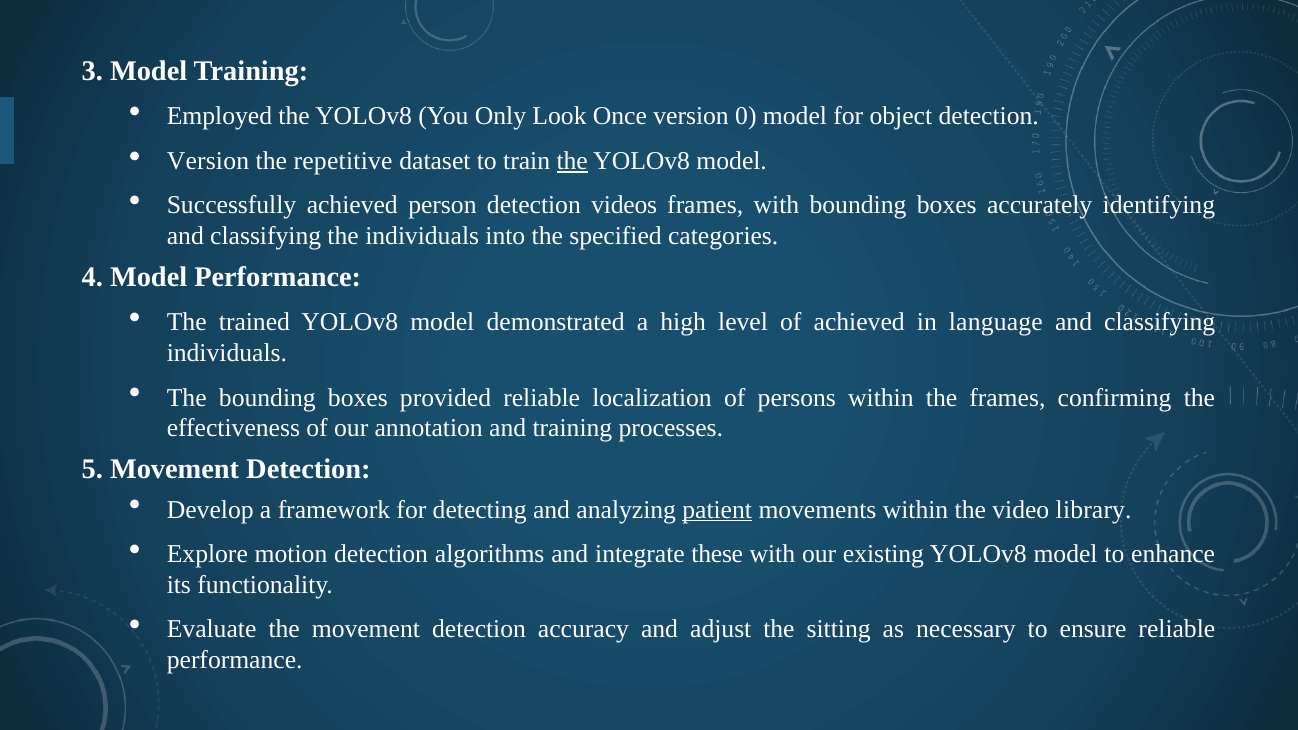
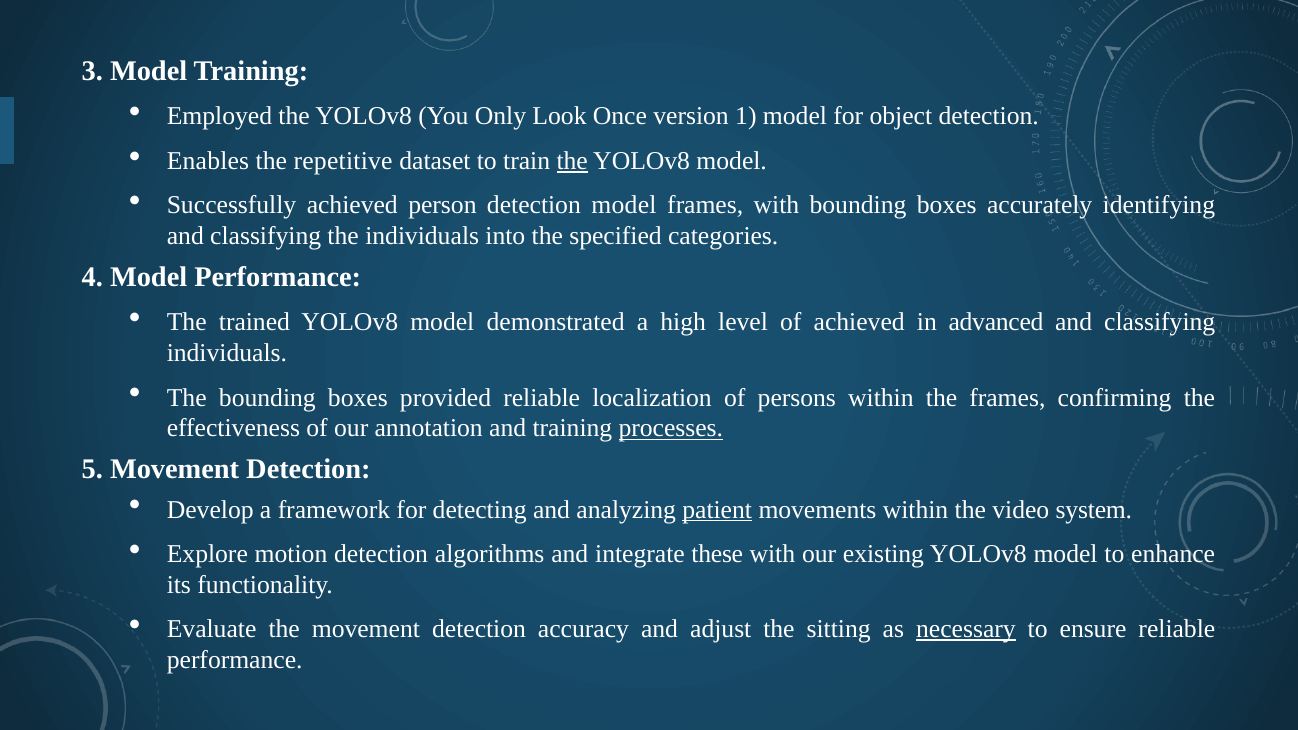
0: 0 -> 1 (746, 117)
Version: Version -> Enables (208, 161)
detection videos: videos -> model (624, 205)
language: language -> advanced (996, 323)
processes underline: none -> present (671, 429)
library: library -> system (1094, 510)
necessary underline: none -> present (966, 629)
